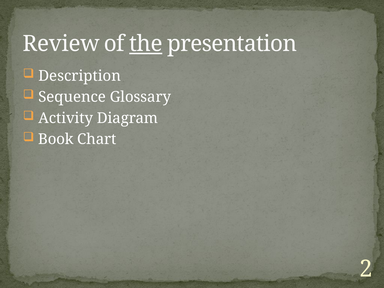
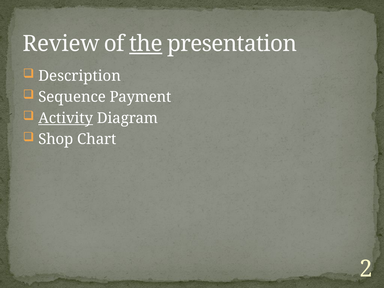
Glossary: Glossary -> Payment (140, 97)
Activity underline: none -> present (66, 118)
Book: Book -> Shop (56, 139)
